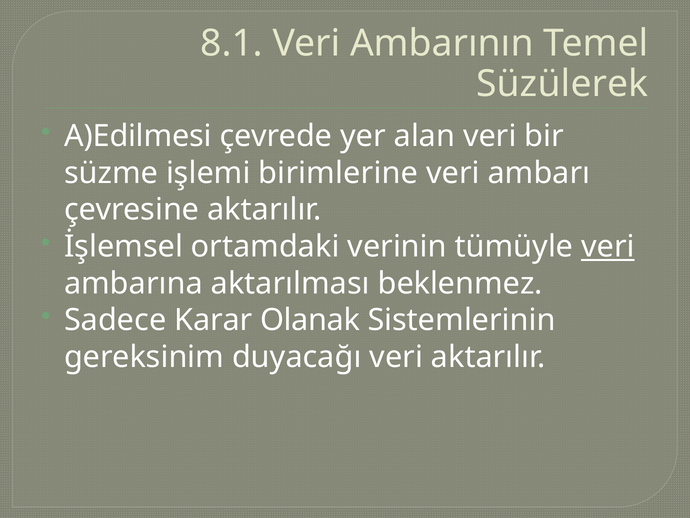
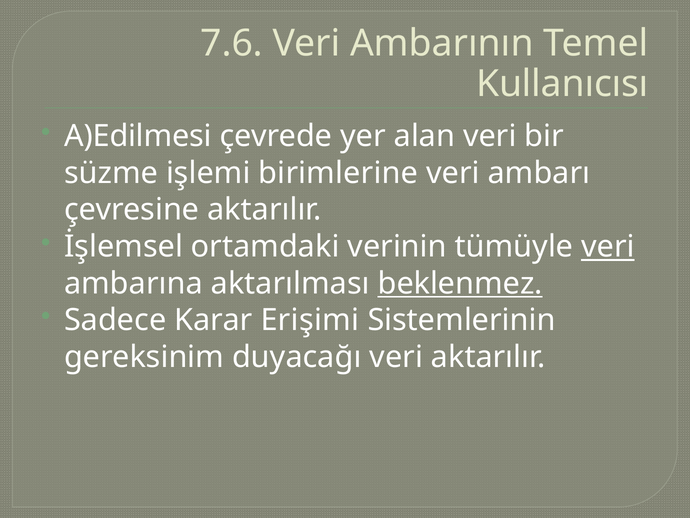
8.1: 8.1 -> 7.6 (232, 43)
Süzülerek: Süzülerek -> Kullanıcısı (562, 84)
beklenmez underline: none -> present (460, 283)
Olanak: Olanak -> Erişimi (310, 320)
